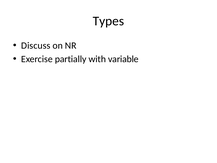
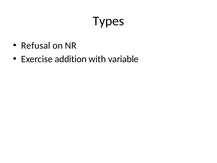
Discuss: Discuss -> Refusal (36, 46)
partially: partially -> addition (71, 59)
